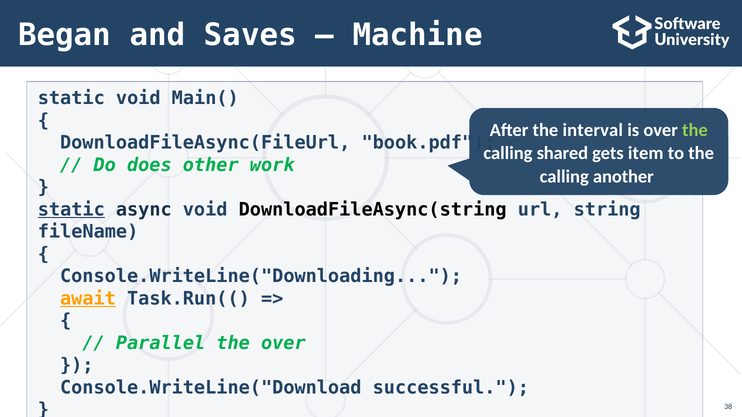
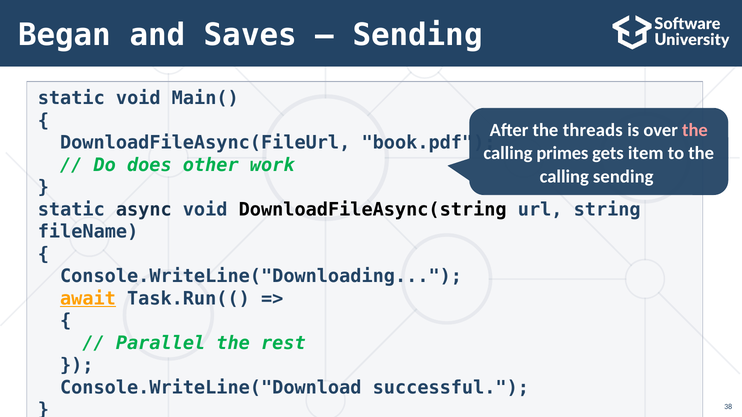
Machine: Machine -> Sending (418, 35)
interval: interval -> threads (593, 130)
the colour: light green -> pink (695, 130)
shared: shared -> primes (562, 153)
calling another: another -> sending (623, 177)
static underline: present -> none (71, 210)
the over: over -> rest (283, 343)
